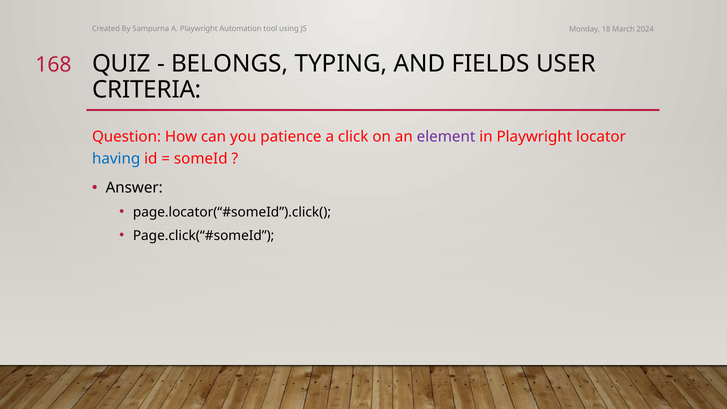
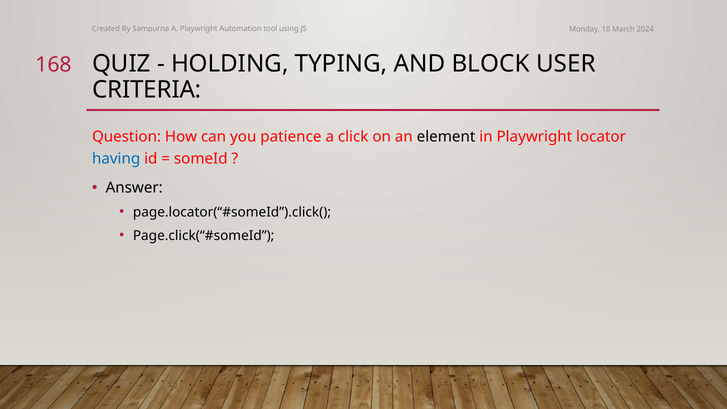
BELONGS: BELONGS -> HOLDING (230, 64)
FIELDS: FIELDS -> BLOCK (491, 64)
element colour: purple -> black (446, 137)
